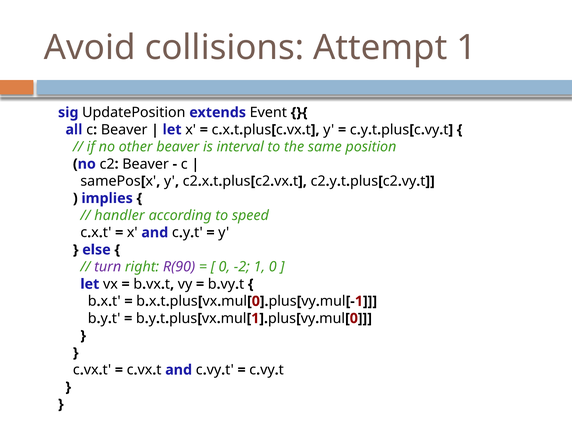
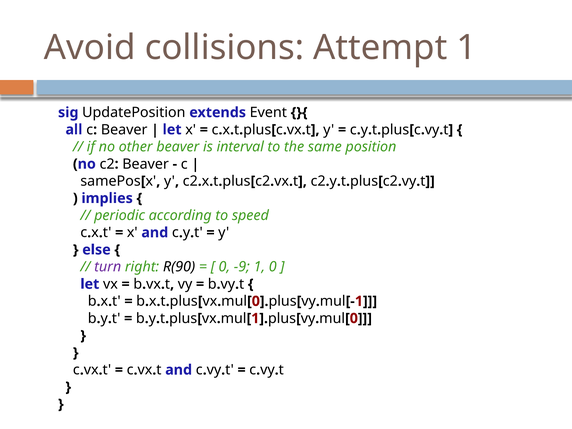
handler: handler -> periodic (120, 215)
R(90 colour: purple -> black (179, 267)
-2: -2 -> -9 (242, 267)
